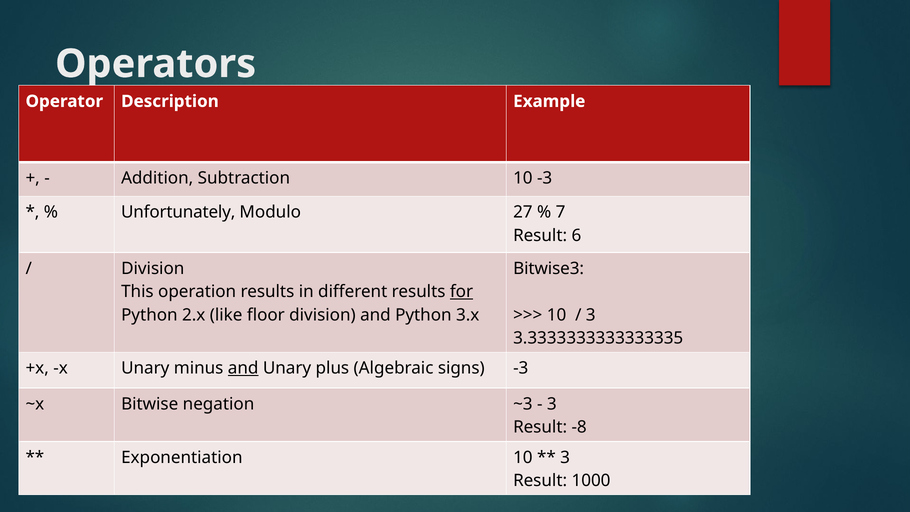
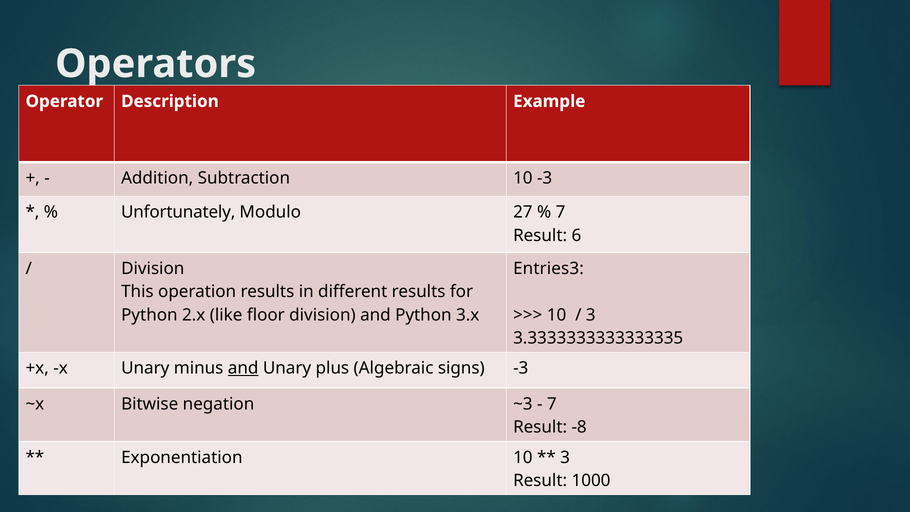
Bitwise3: Bitwise3 -> Entries3 (548, 268)
for underline: present -> none (461, 292)
3: 3 -> 7 (552, 404)
